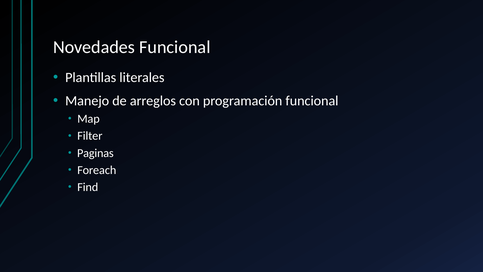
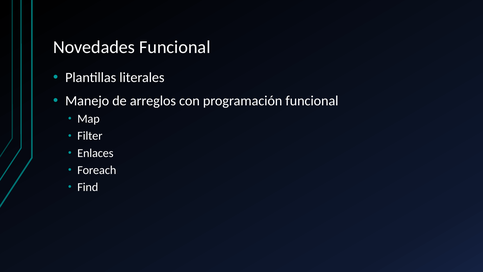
Paginas: Paginas -> Enlaces (95, 153)
